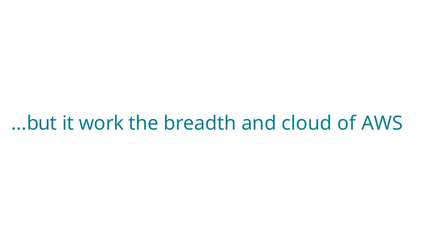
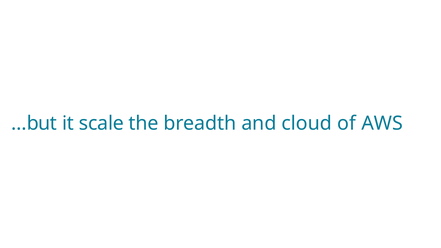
work: work -> scale (101, 123)
